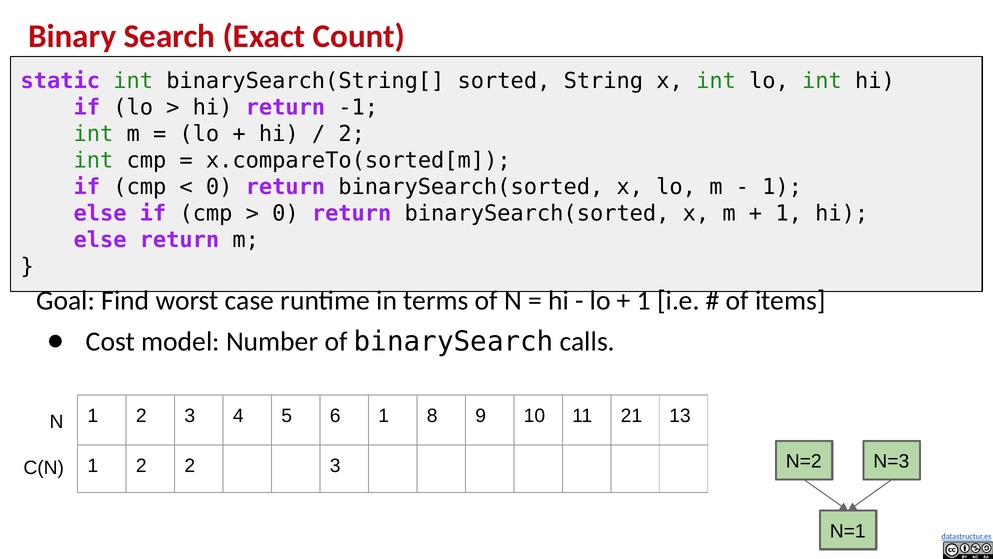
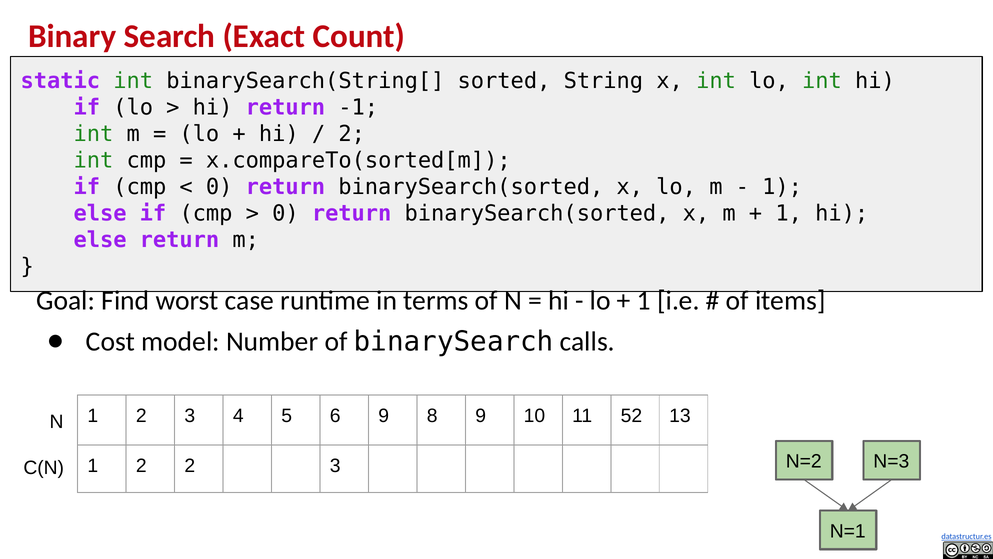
6 1: 1 -> 9 (384, 416)
21: 21 -> 52 (631, 416)
